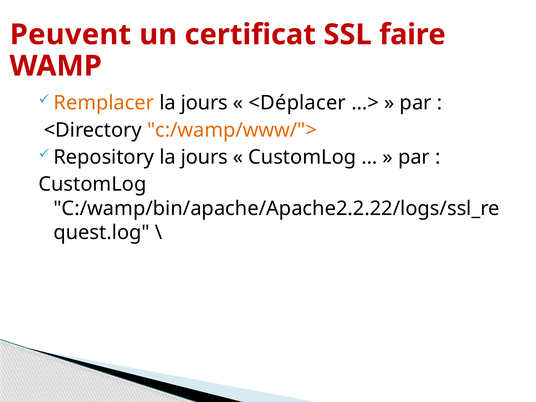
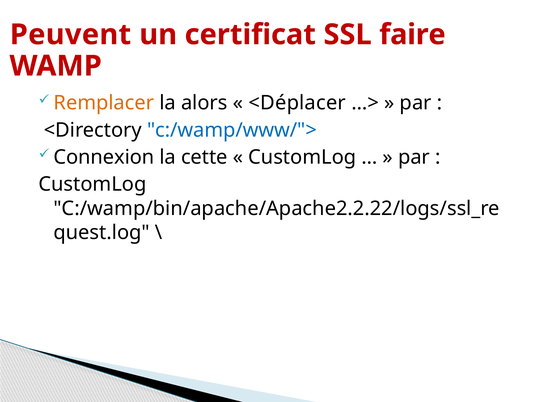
jours: jours -> alors (204, 103)
c:/wamp/www/"> colour: orange -> blue (232, 130)
Repository: Repository -> Connexion (104, 157)
jours: jours -> cette (204, 157)
